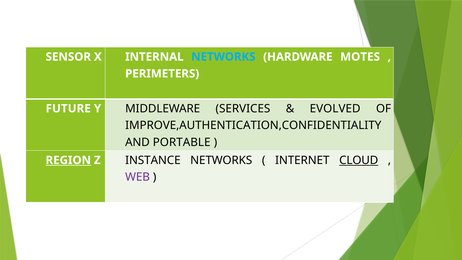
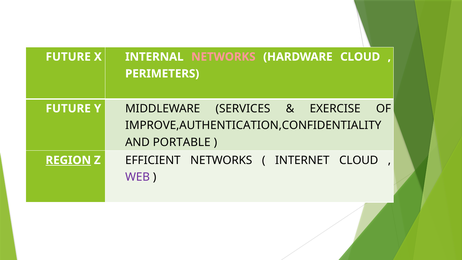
SENSOR: SENSOR -> FUTURE (68, 57)
NETWORKS colour: light blue -> pink (223, 57)
HARDWARE MOTES: MOTES -> CLOUD (360, 57)
EVOLVED: EVOLVED -> EXERCISE (335, 108)
INSTANCE: INSTANCE -> EFFICIENT (153, 160)
CLOUD underline: present -> none (359, 160)
